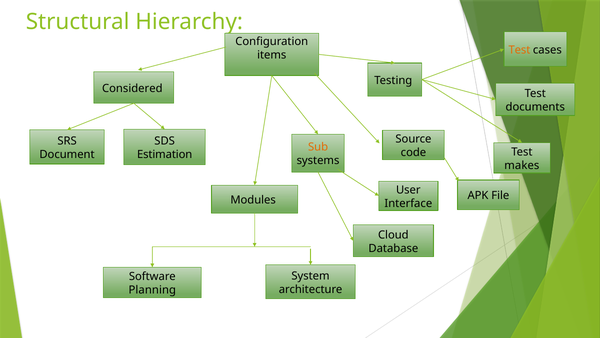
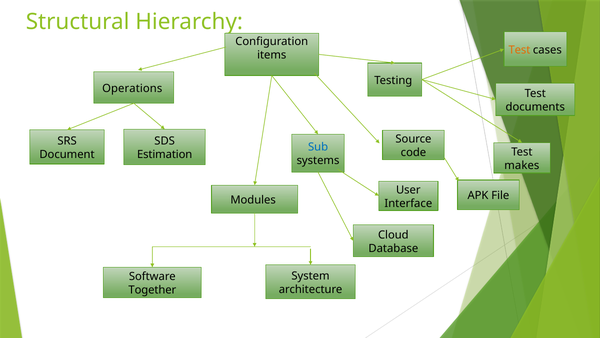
Considered: Considered -> Operations (132, 88)
Sub colour: orange -> blue (318, 147)
Planning: Planning -> Together (152, 290)
